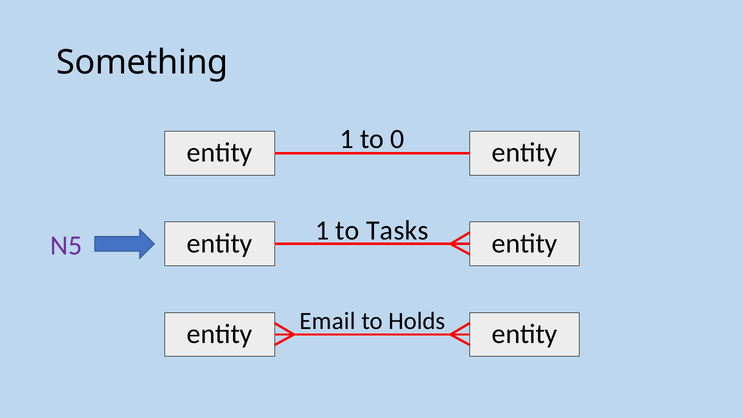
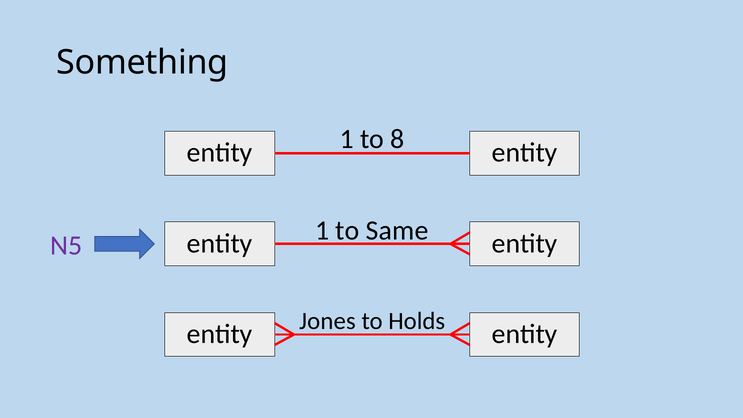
0: 0 -> 8 (397, 139)
Tasks: Tasks -> Same (397, 230)
Email: Email -> Jones (327, 321)
